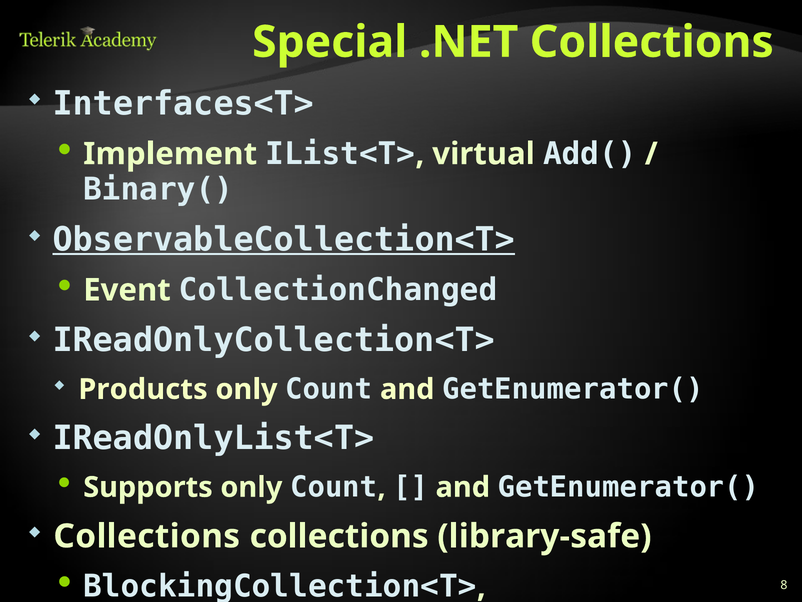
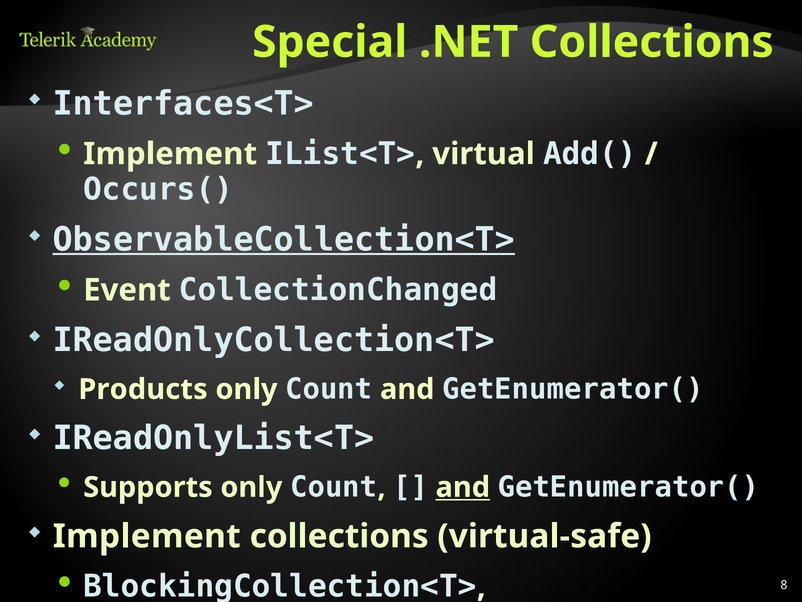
Binary(: Binary( -> Occurs( (158, 189)
and underline: none -> present (463, 487)
Collections: Collections -> Implement (147, 536)
library-safe: library-safe -> virtual-safe (544, 536)
